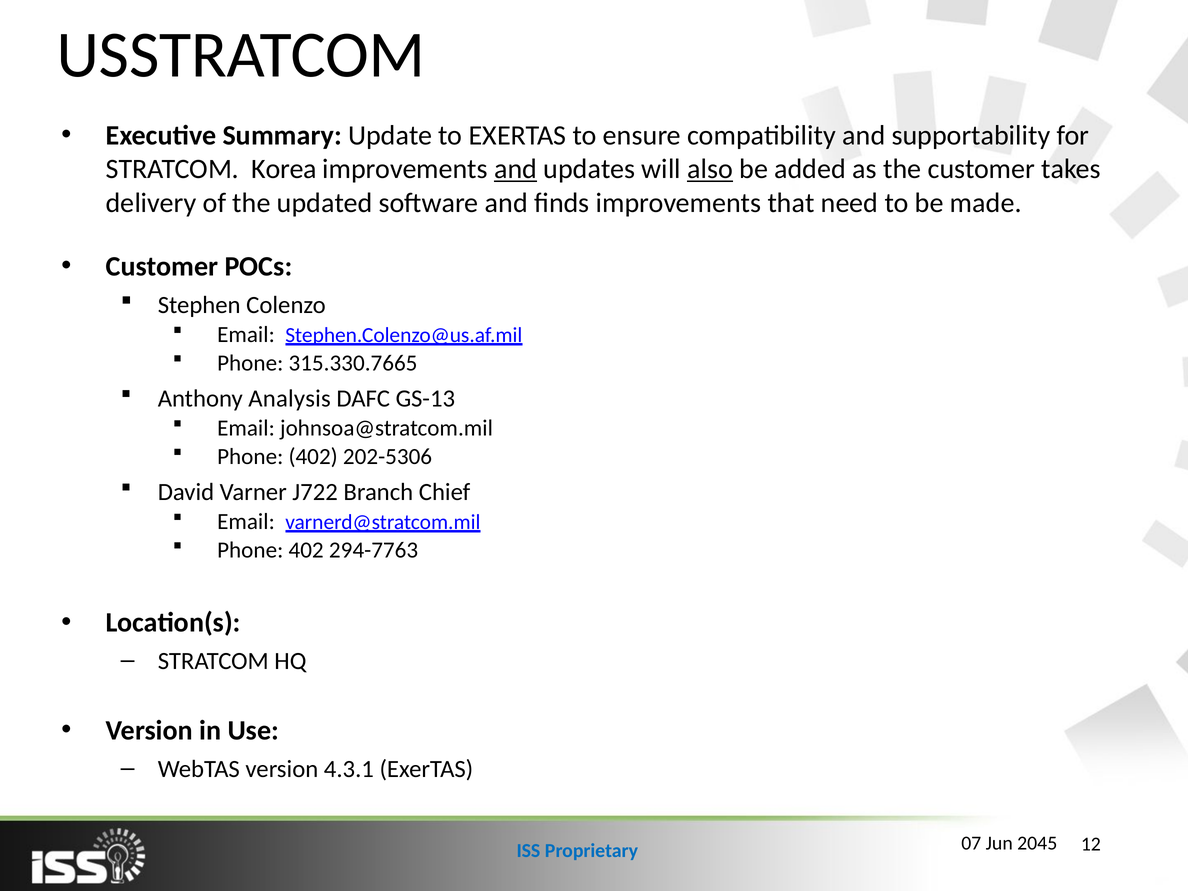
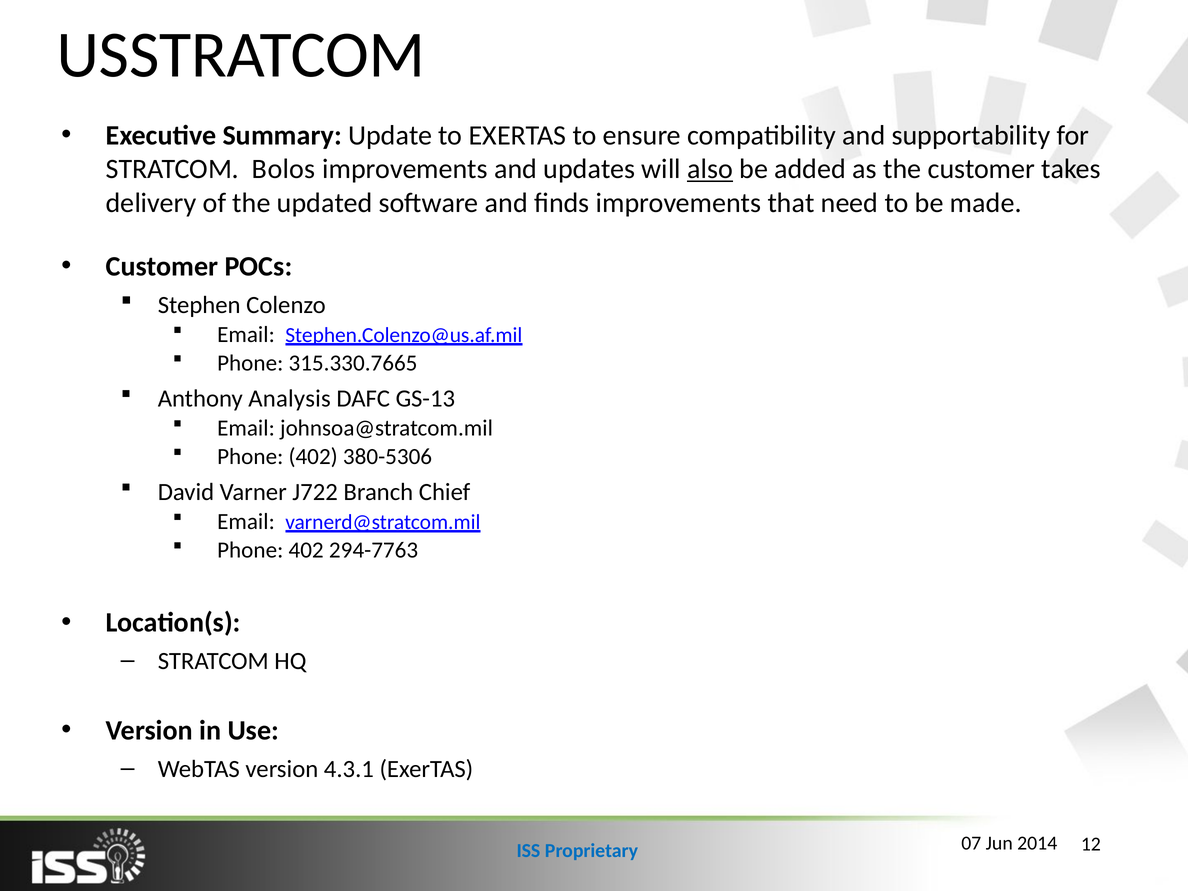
Korea: Korea -> Bolos (284, 169)
and underline: present -> none (516, 169)
202-5306: 202-5306 -> 380-5306 (388, 456)
2045: 2045 -> 2014 (1037, 843)
